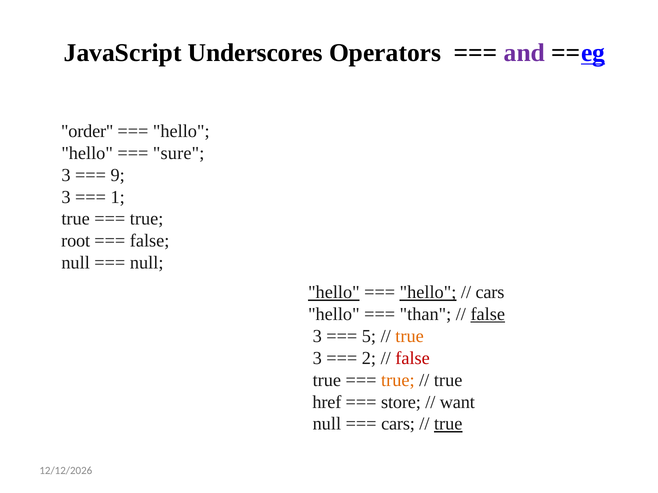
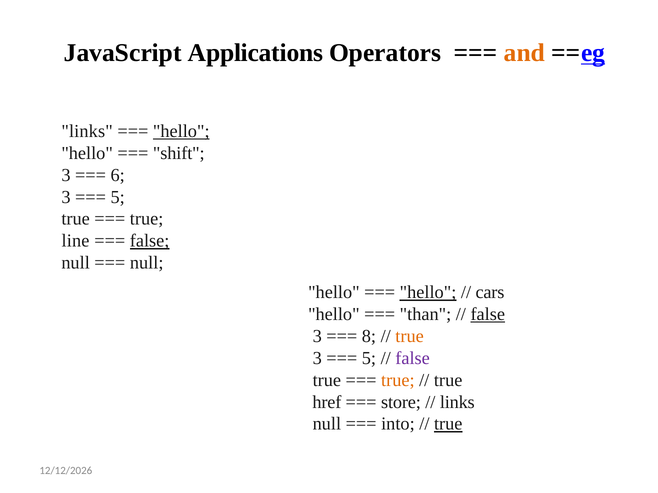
Underscores: Underscores -> Applications (255, 53)
and colour: purple -> orange (525, 53)
order: order -> links (87, 131)
hello underline: none -> present (181, 131)
sure: sure -> shift (179, 153)
9: 9 -> 6 (118, 175)
1: 1 -> 5 (118, 197)
root: root -> line (75, 241)
false underline: none -> present (150, 241)
hello underline: present -> none (334, 293)
5: 5 -> 8 (369, 337)
2: 2 -> 5 (369, 359)
false colour: red -> purple (413, 359)
want: want -> links (457, 402)
cars: cars -> into (398, 424)
